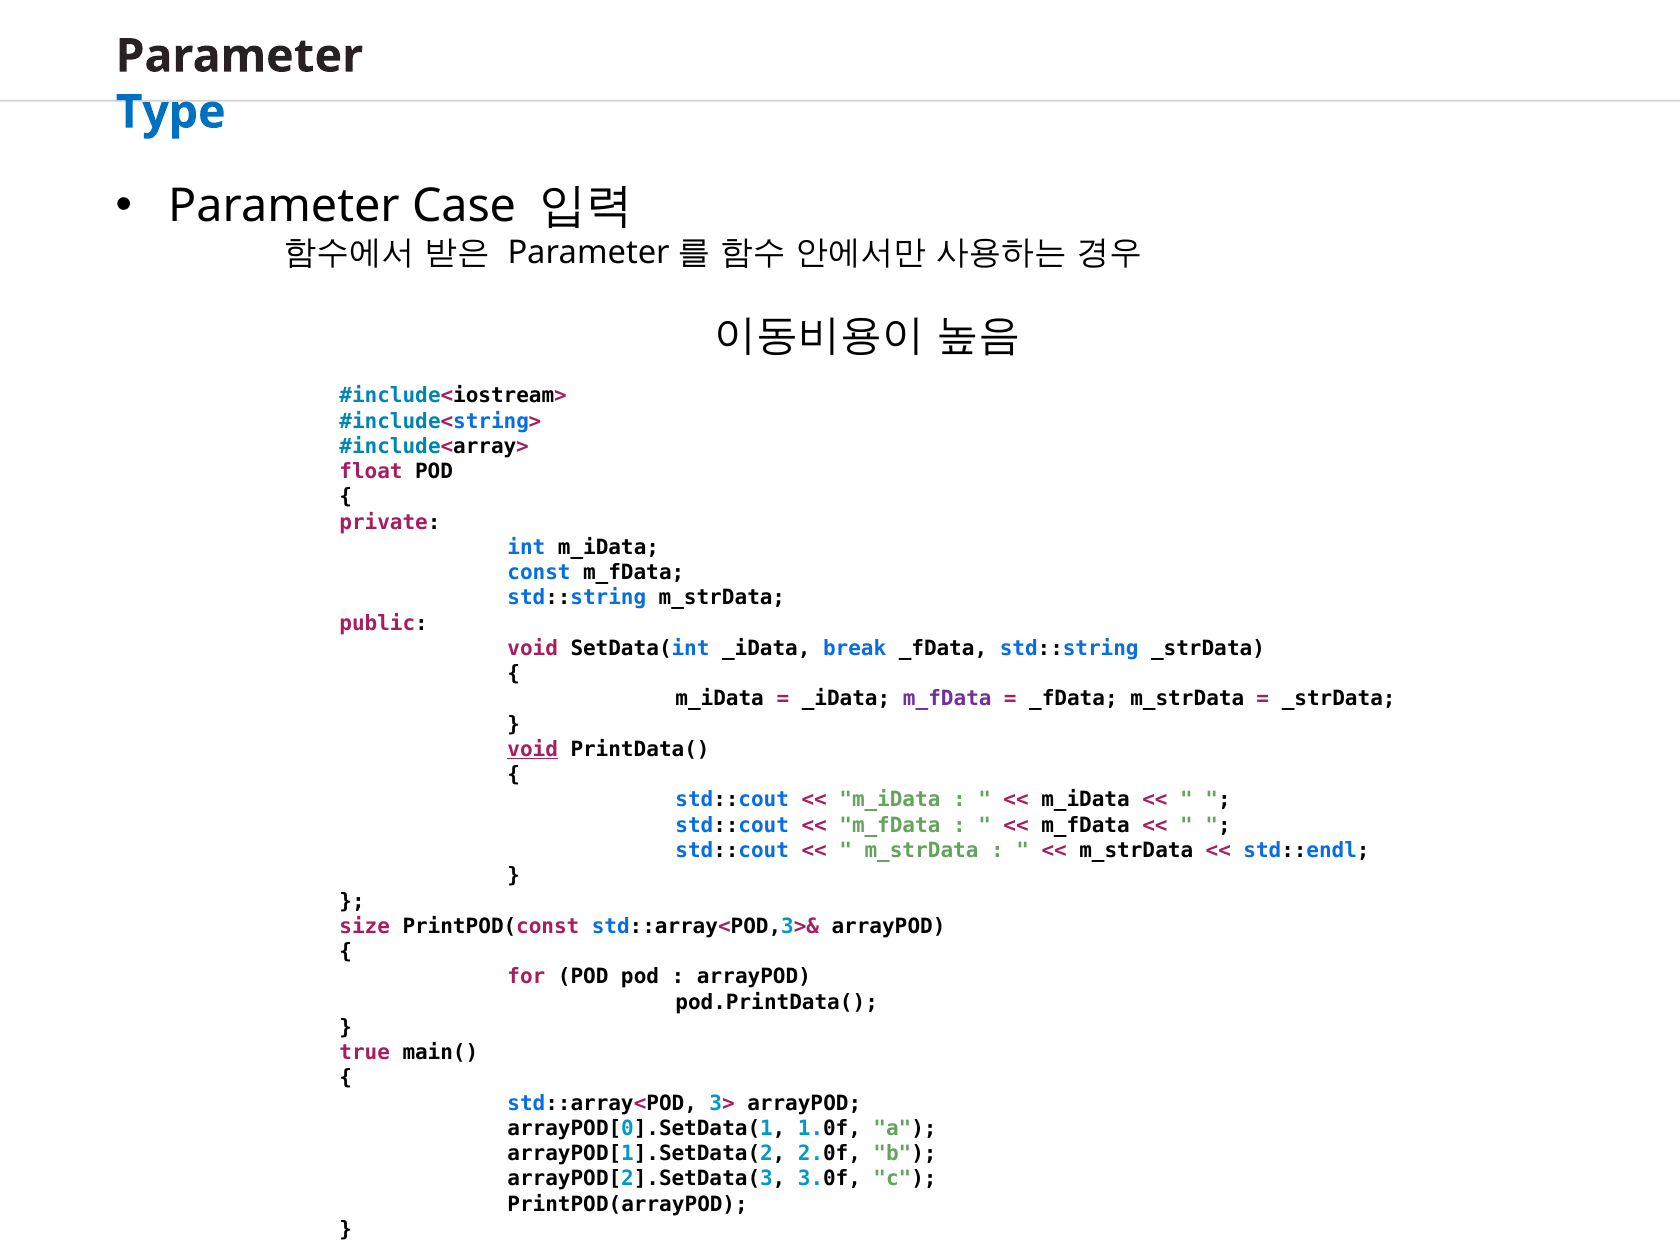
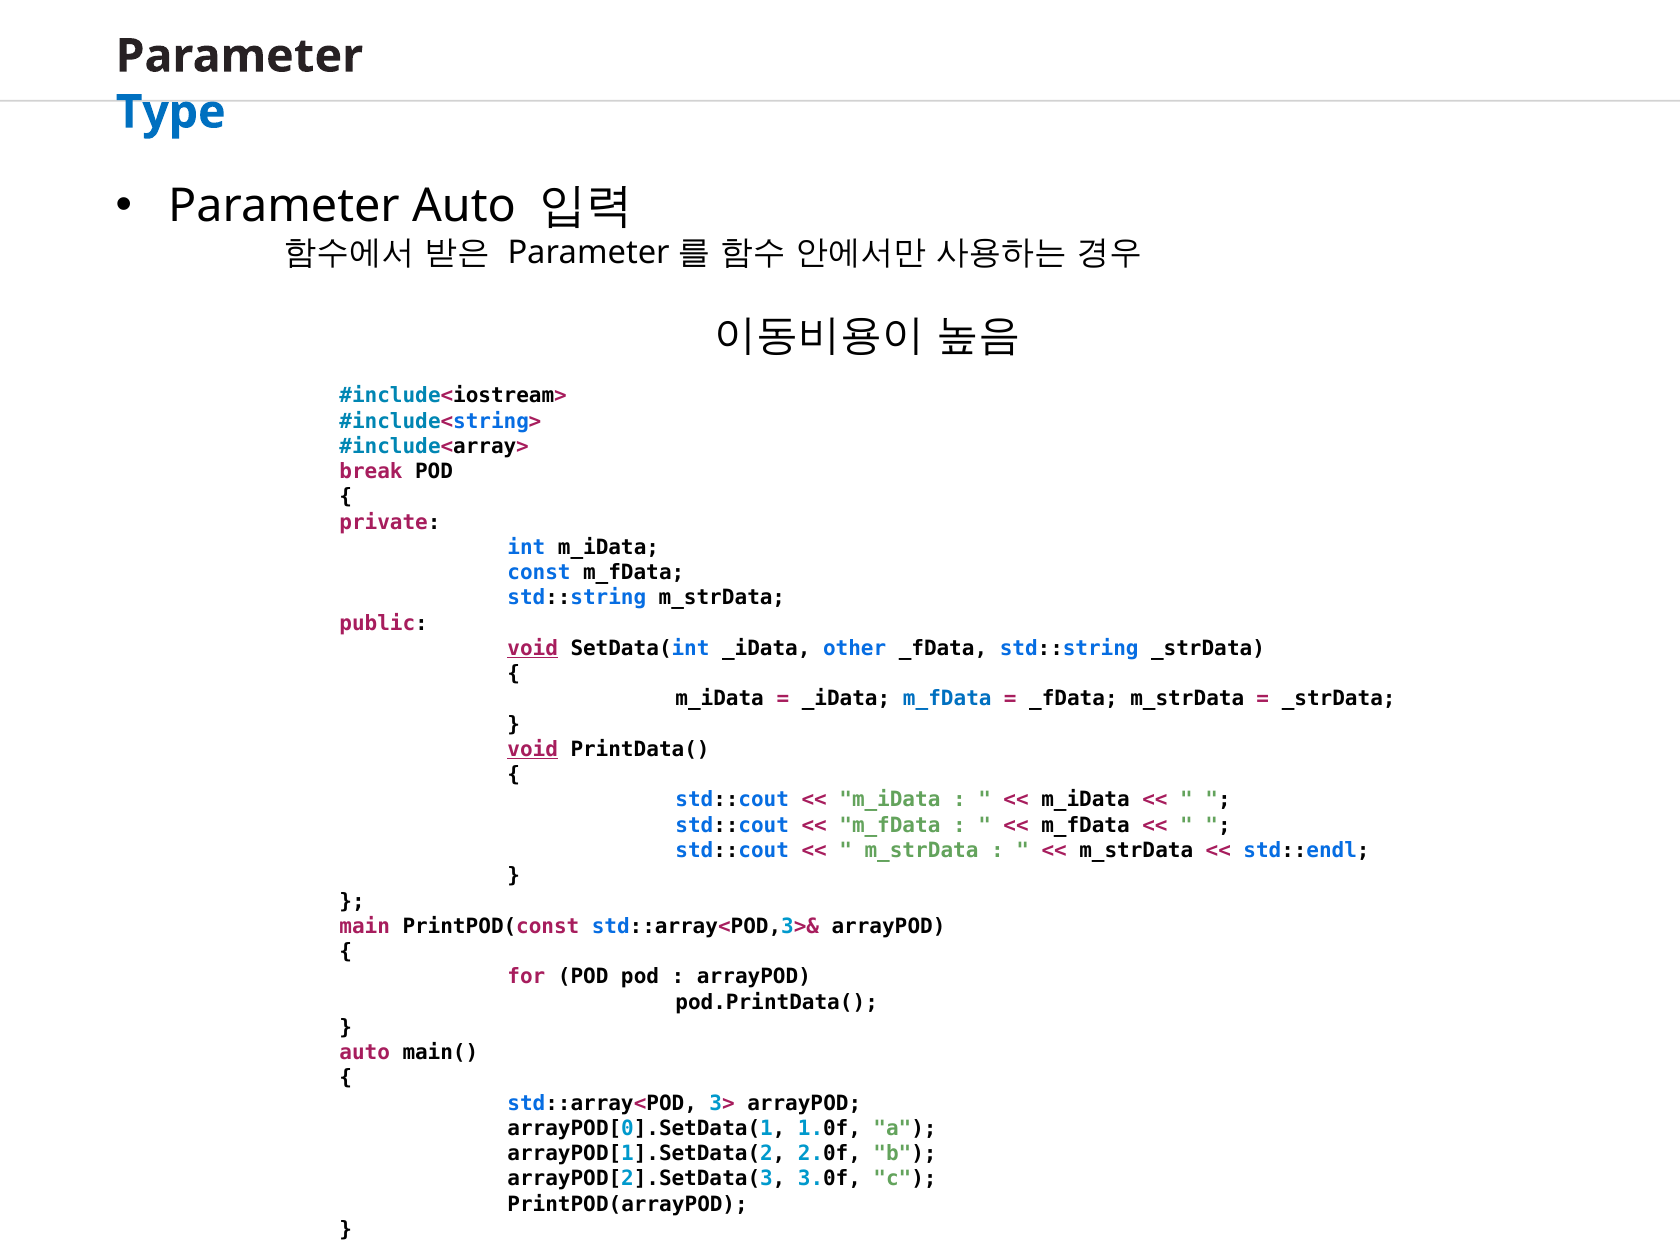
Parameter Case: Case -> Auto (464, 206)
float: float -> break (371, 472)
void underline: none -> present (533, 648)
break: break -> other (855, 648)
m_fData colour: purple -> blue (947, 699)
size: size -> main (365, 926)
true: true -> auto (365, 1053)
